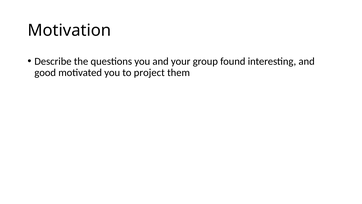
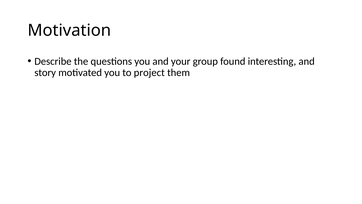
good: good -> story (45, 73)
